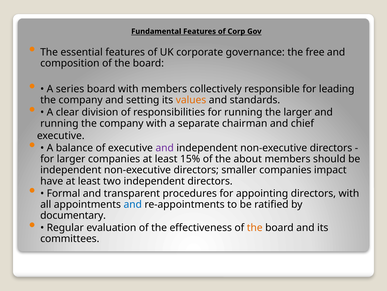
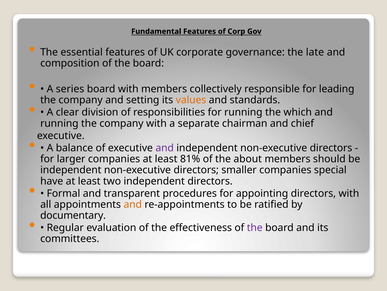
free: free -> late (315, 52)
the larger: larger -> which (298, 112)
15%: 15% -> 81% (190, 159)
impact: impact -> special (330, 170)
and colour: blue -> orange (133, 204)
the colour: orange -> purple (255, 227)
